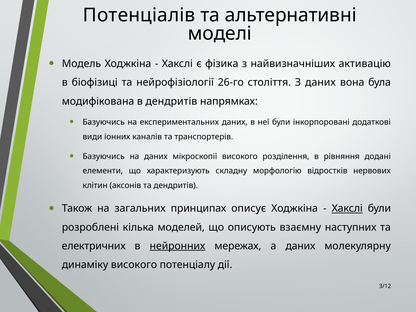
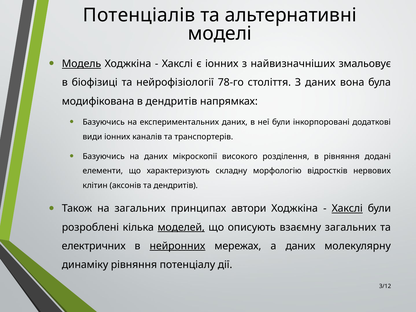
Модель underline: none -> present (81, 64)
є фізика: фізика -> іонних (222, 64)
активацію: активацію -> змальовує (365, 64)
26-го: 26-го -> 78-го (231, 83)
описує: описує -> автори (249, 209)
моделей underline: none -> present (181, 227)
взаємну наступних: наступних -> загальних (351, 227)
динаміку високого: високого -> рівняння (134, 265)
